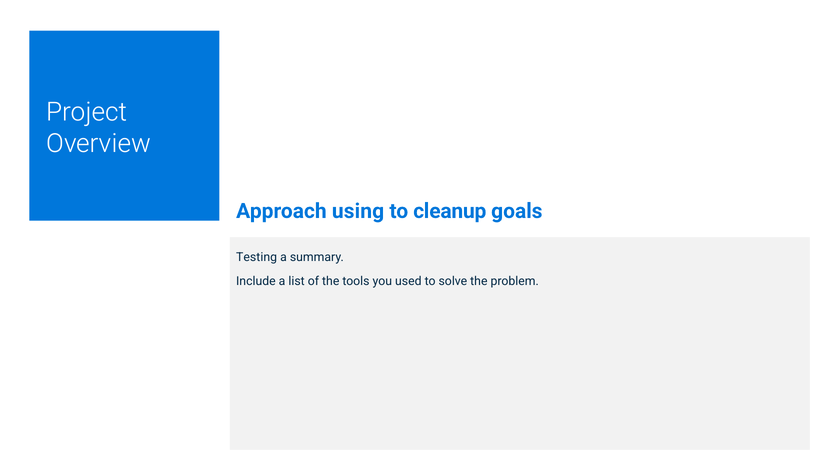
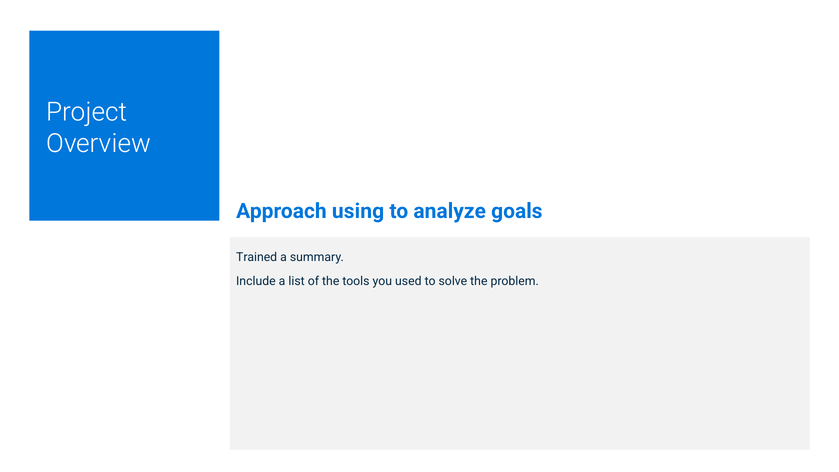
cleanup: cleanup -> analyze (450, 211)
Testing: Testing -> Trained (257, 257)
